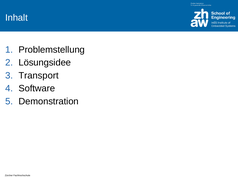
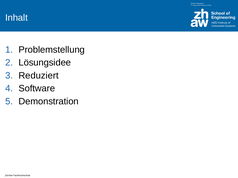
Transport: Transport -> Reduziert (39, 76)
